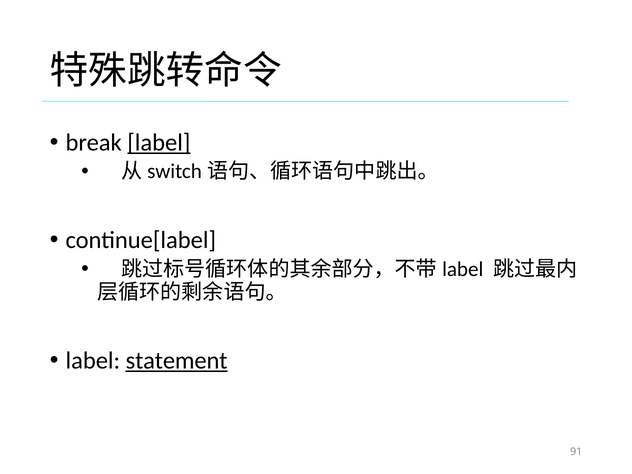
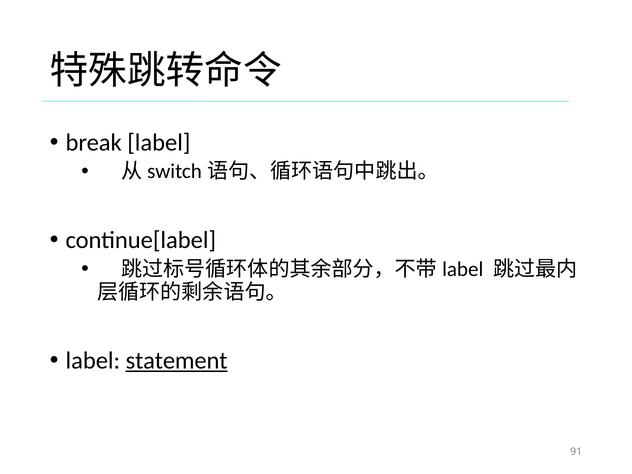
label underline: present -> none (159, 142)
